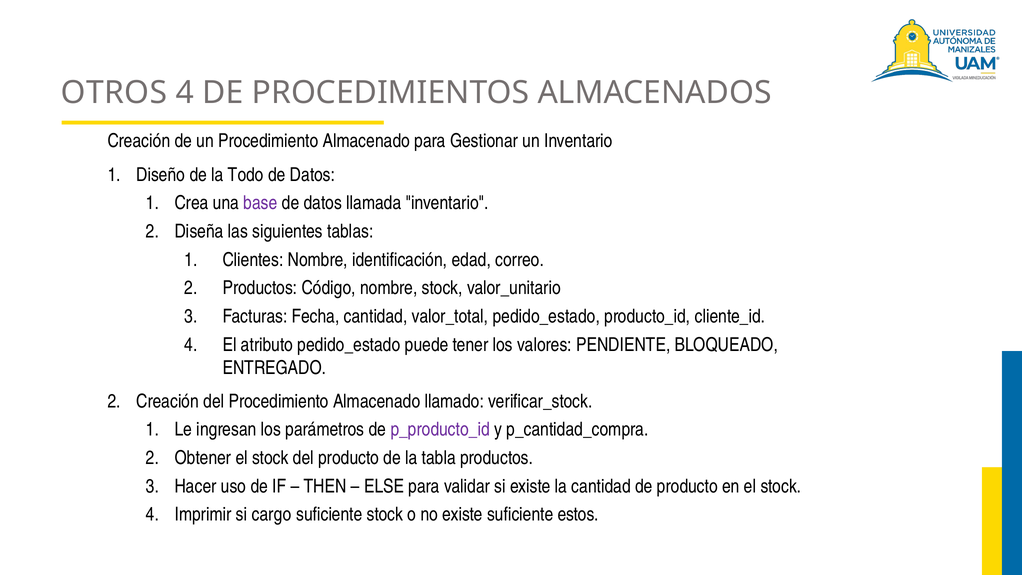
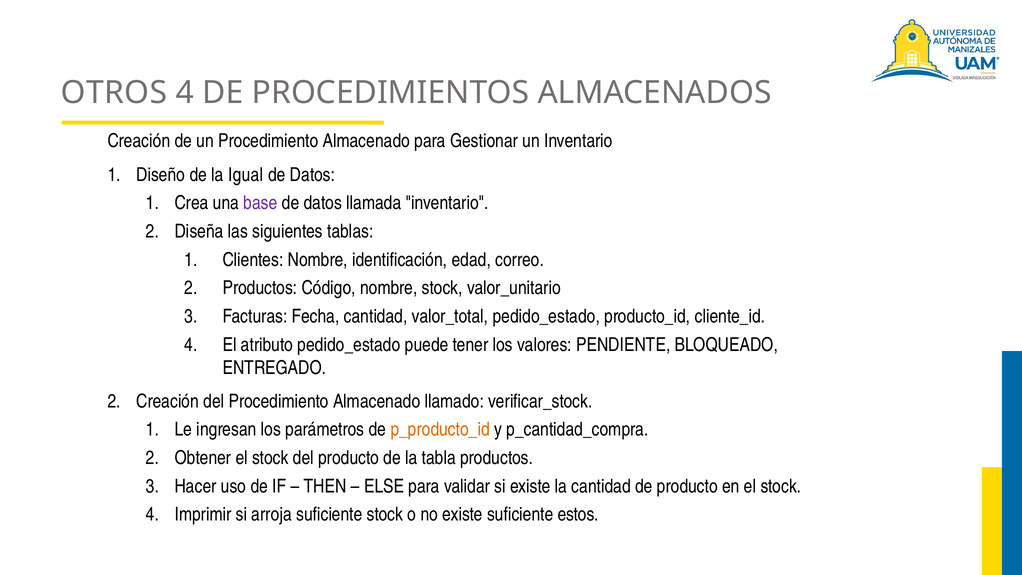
Todo: Todo -> Igual (246, 175)
p_producto_id colour: purple -> orange (440, 430)
cargo: cargo -> arroja (272, 514)
